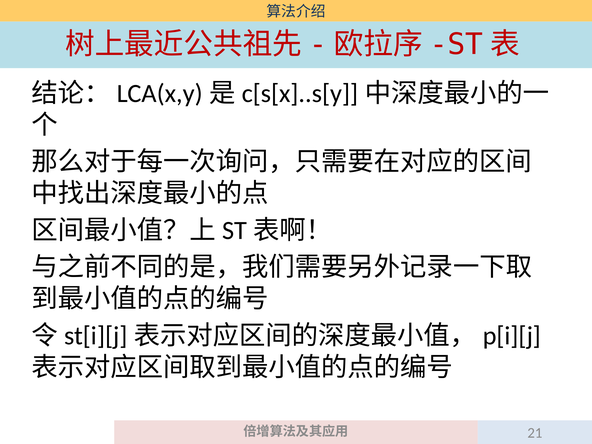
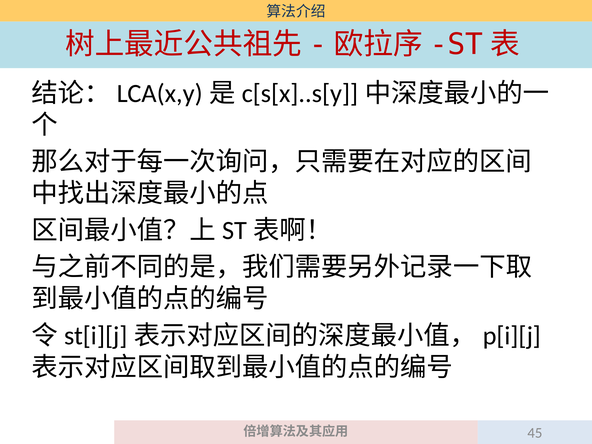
21: 21 -> 45 (535, 433)
